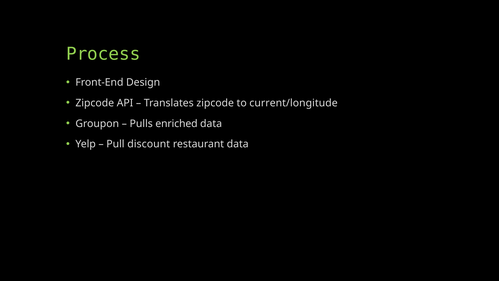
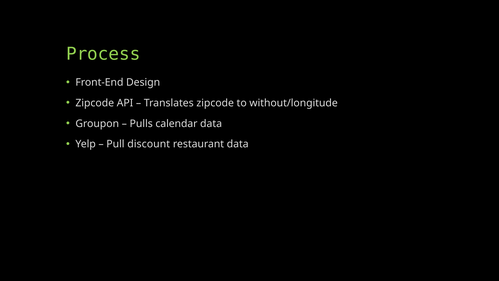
current/longitude: current/longitude -> without/longitude (294, 103)
enriched: enriched -> calendar (176, 123)
